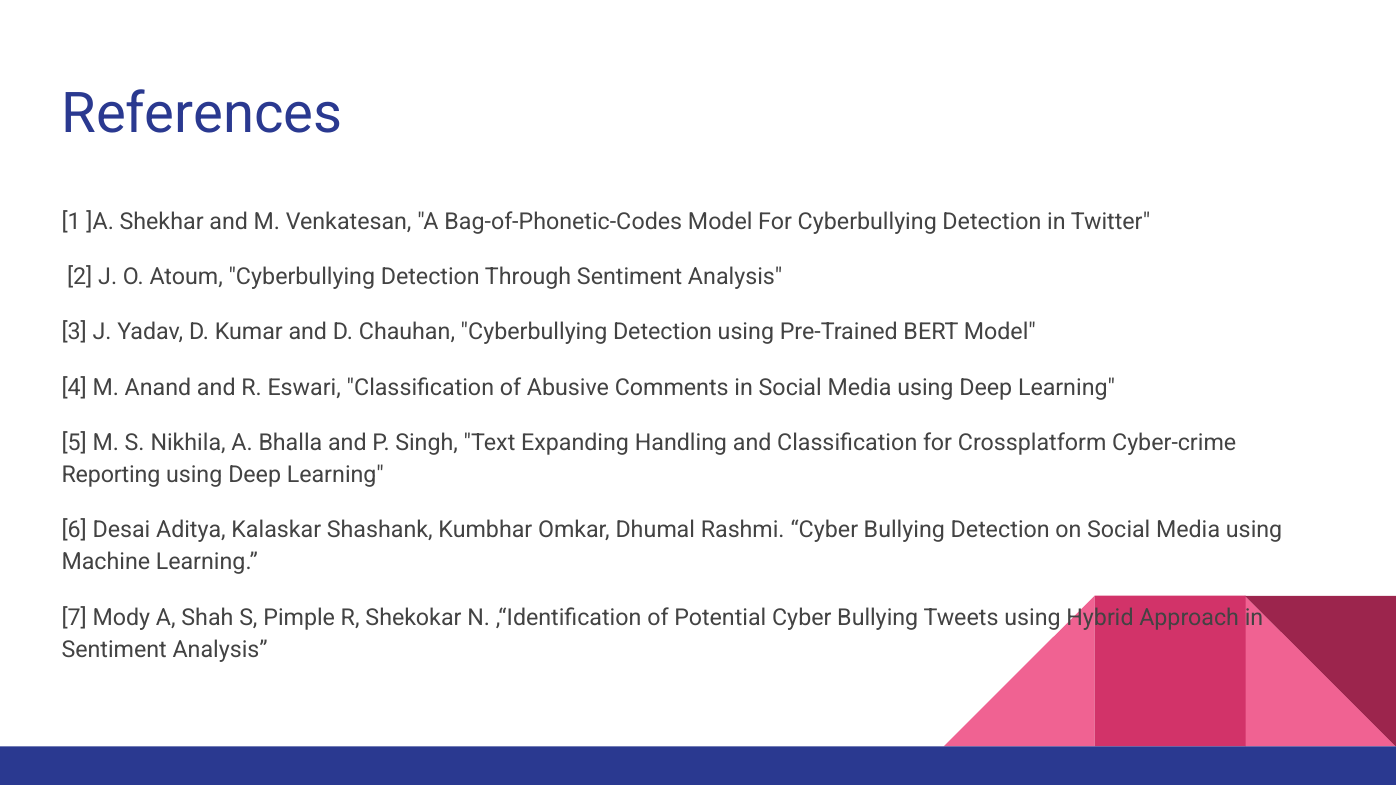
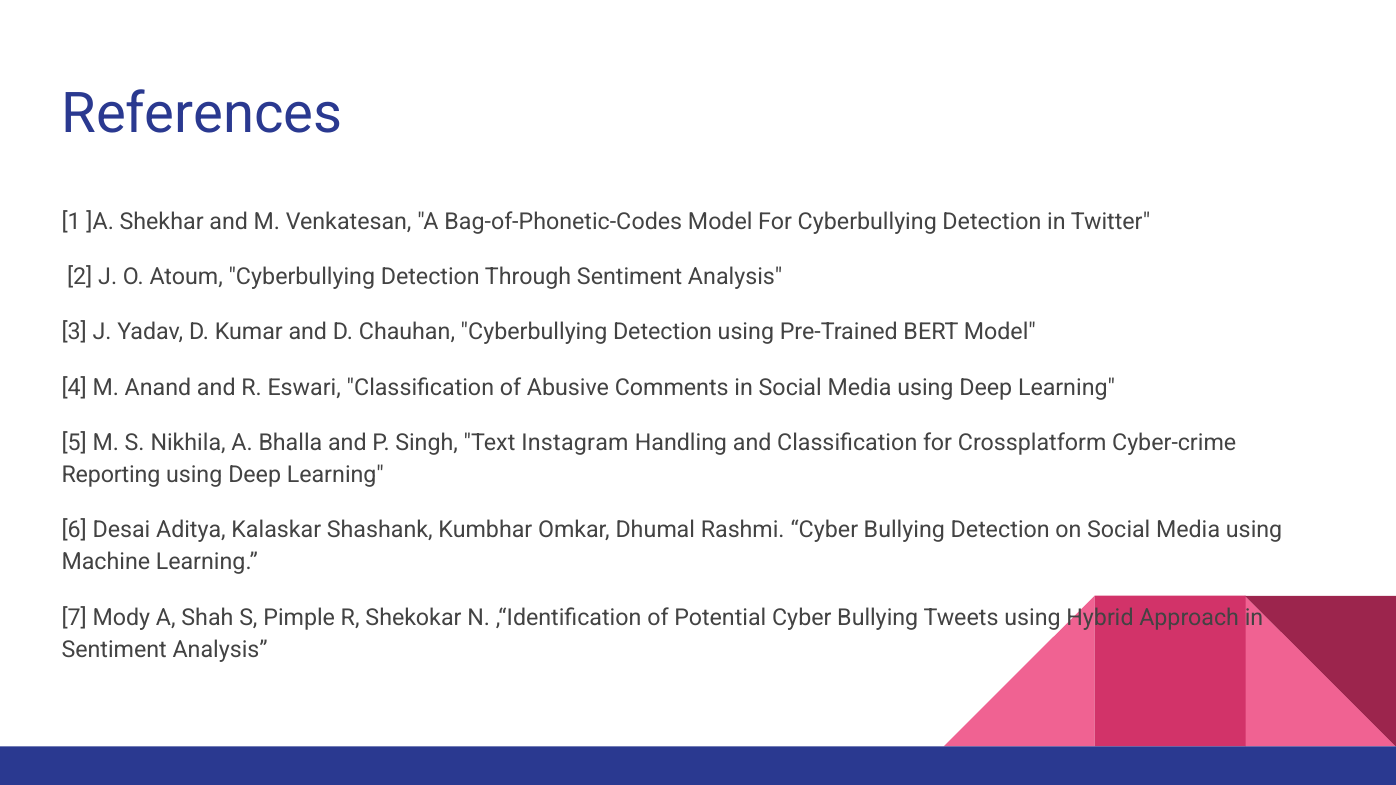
Expanding: Expanding -> Instagram (575, 443)
